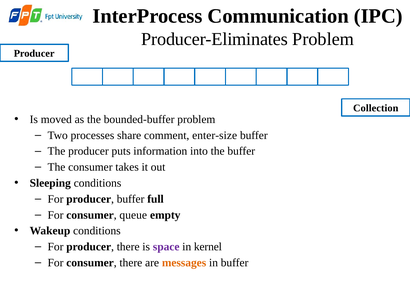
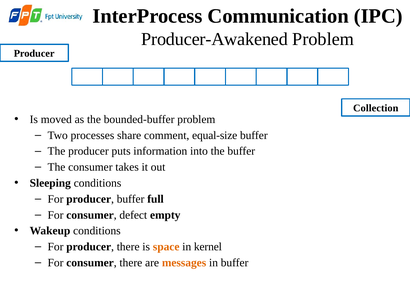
Producer-Eliminates: Producer-Eliminates -> Producer-Awakened (215, 39)
enter-size: enter-size -> equal-size (215, 136)
queue: queue -> defect (133, 215)
space colour: purple -> orange (166, 247)
